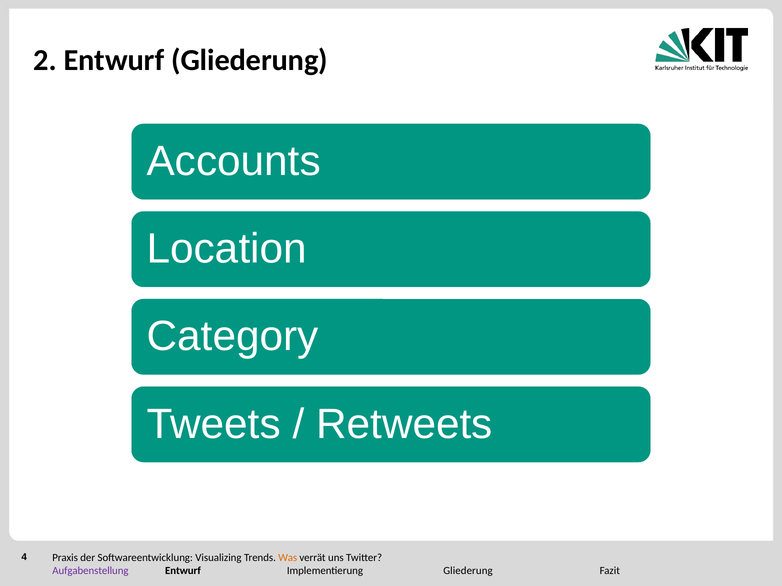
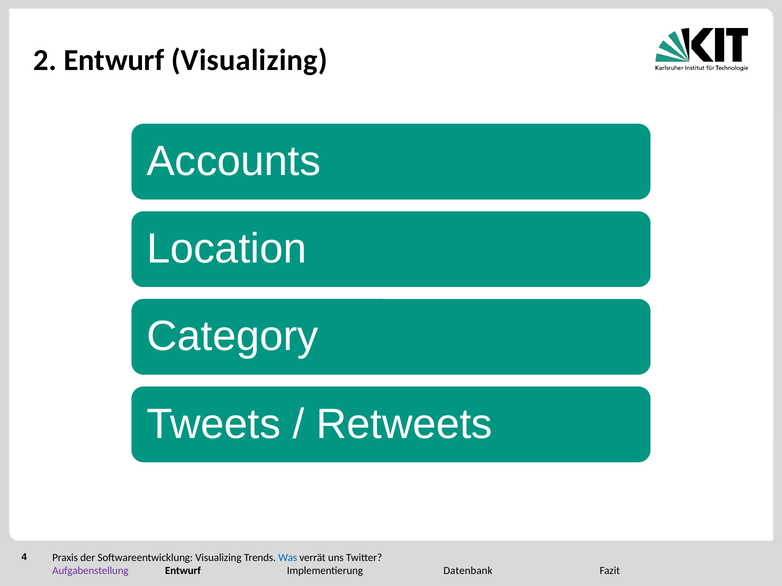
Entwurf Gliederung: Gliederung -> Visualizing (249, 60)
Was colour: orange -> blue (288, 558)
Implementierung Gliederung: Gliederung -> Datenbank (468, 571)
